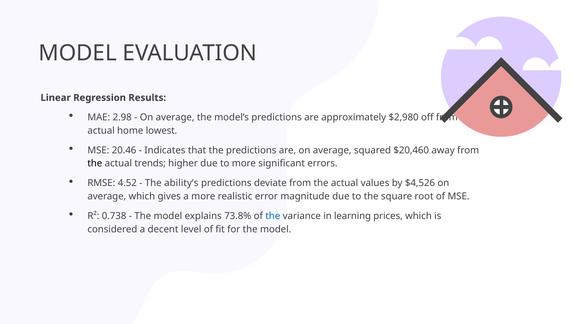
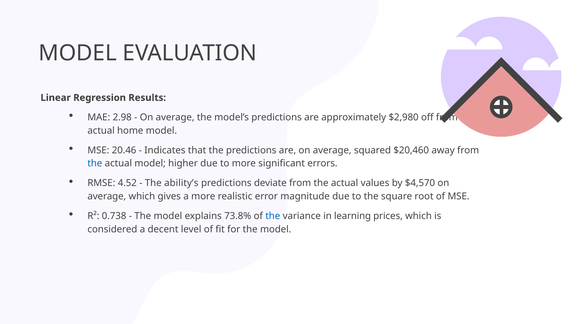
home lowest: lowest -> model (161, 131)
the colour: black -> blue (95, 164)
actual trends: trends -> model (150, 164)
$4,526: $4,526 -> $4,570 (420, 183)
